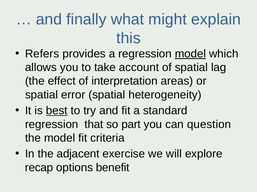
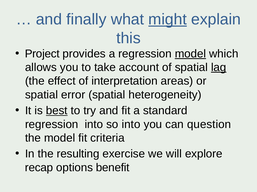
might underline: none -> present (168, 20)
Refers: Refers -> Project (42, 54)
lag underline: none -> present (219, 68)
regression that: that -> into (94, 125)
so part: part -> into (131, 125)
adjacent: adjacent -> resulting (78, 154)
